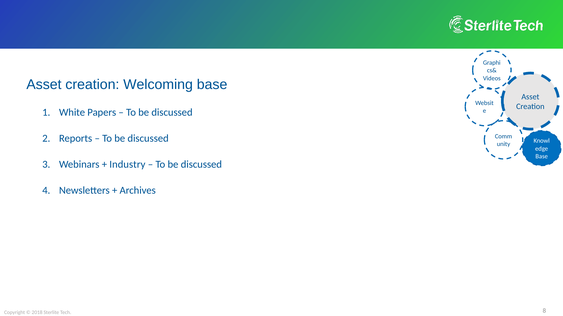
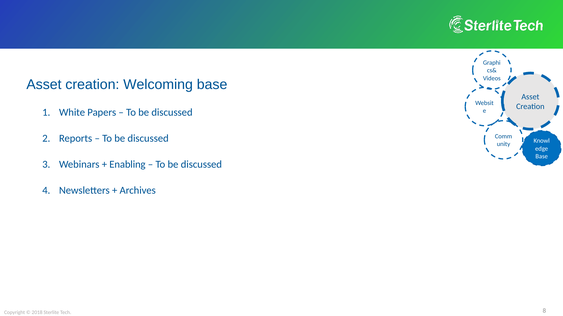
Industry: Industry -> Enabling (127, 165)
